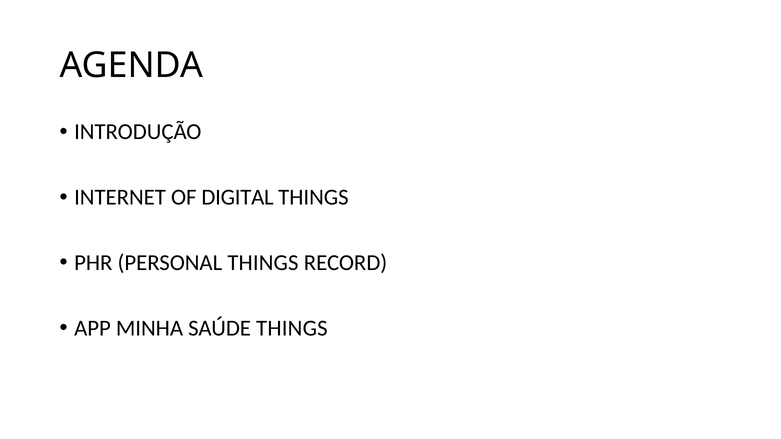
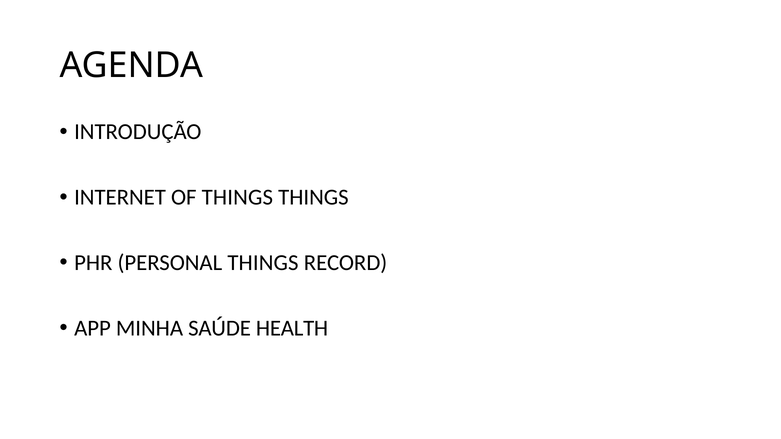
OF DIGITAL: DIGITAL -> THINGS (237, 198)
SAÚDE THINGS: THINGS -> HEALTH (292, 329)
